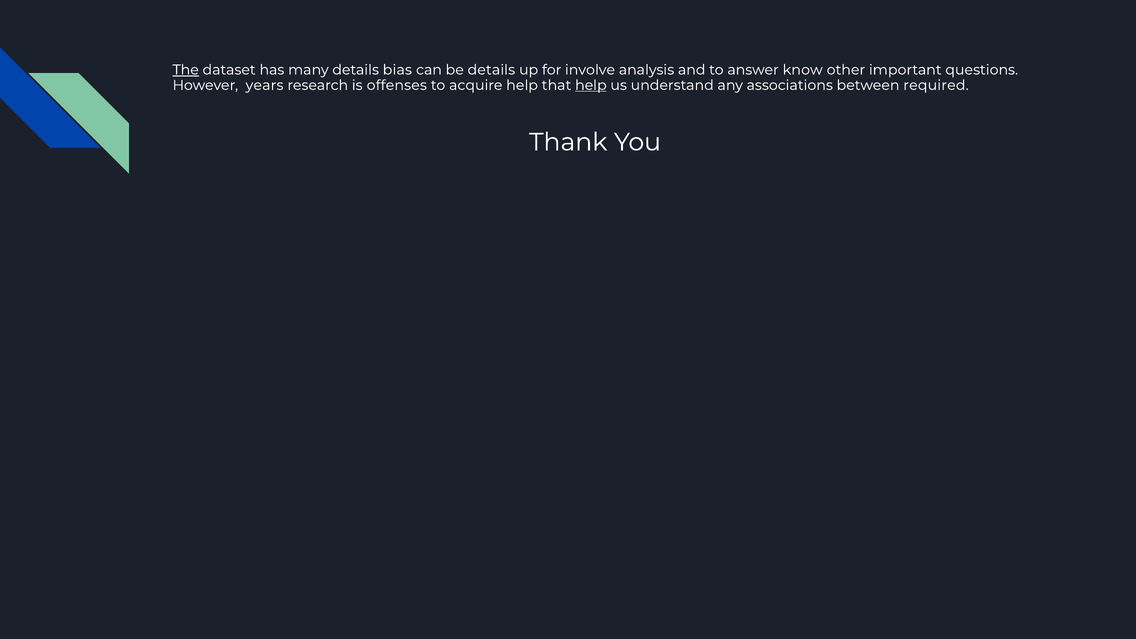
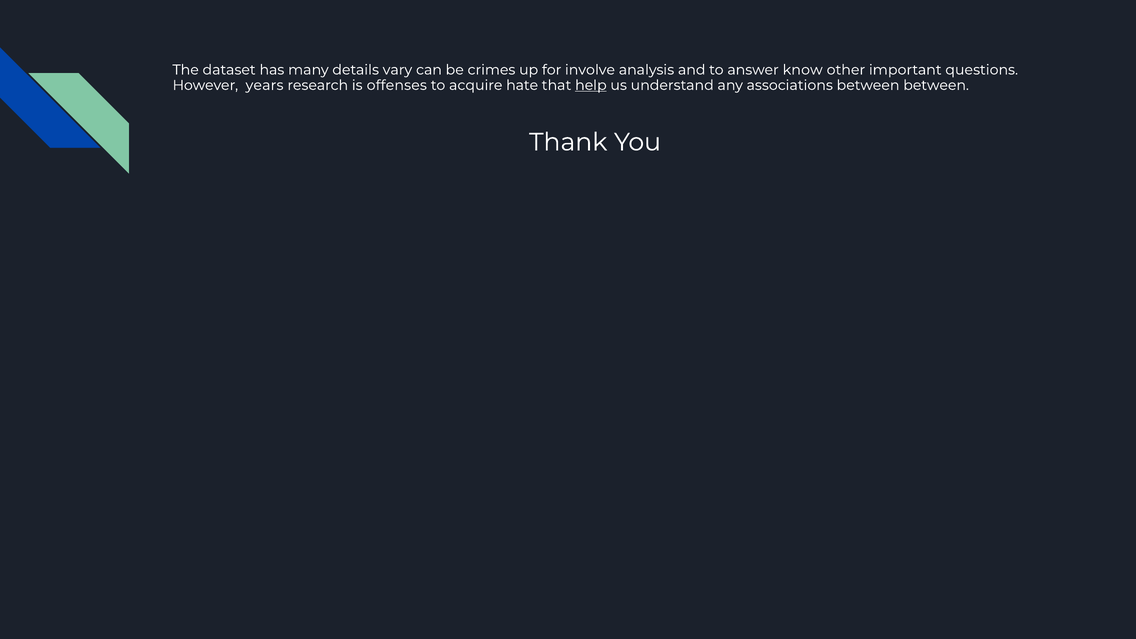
The underline: present -> none (186, 70)
bias: bias -> vary (397, 70)
be details: details -> crimes (491, 70)
acquire help: help -> hate (522, 85)
between required: required -> between (936, 85)
